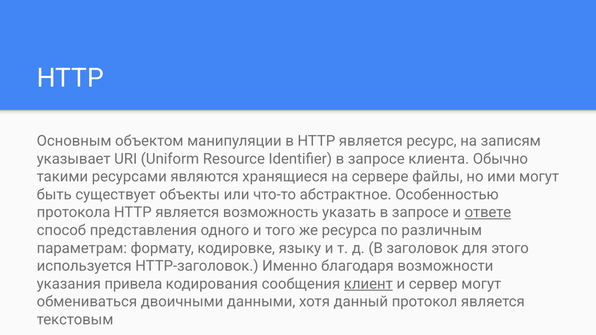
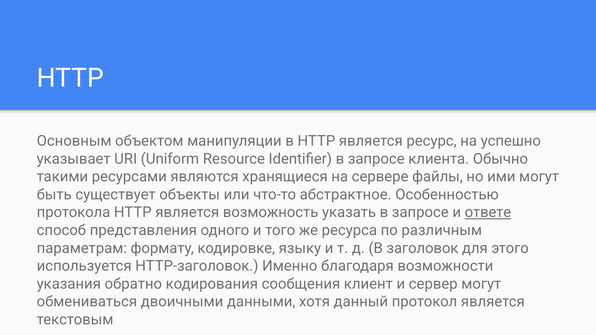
записям: записям -> успешно (511, 141)
привела: привела -> обратно (133, 284)
клиент underline: present -> none (368, 284)
